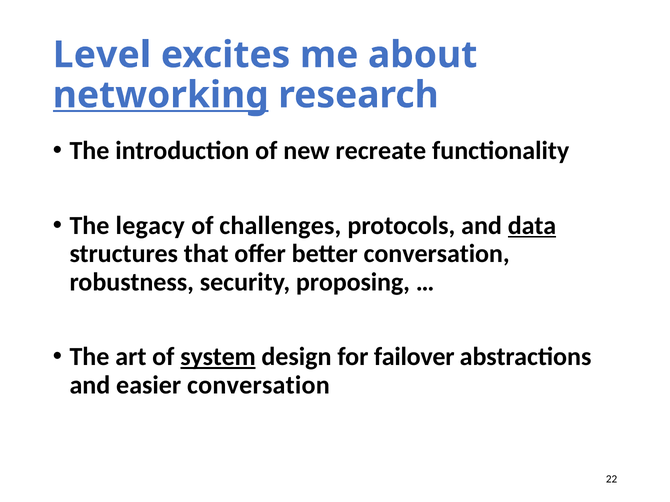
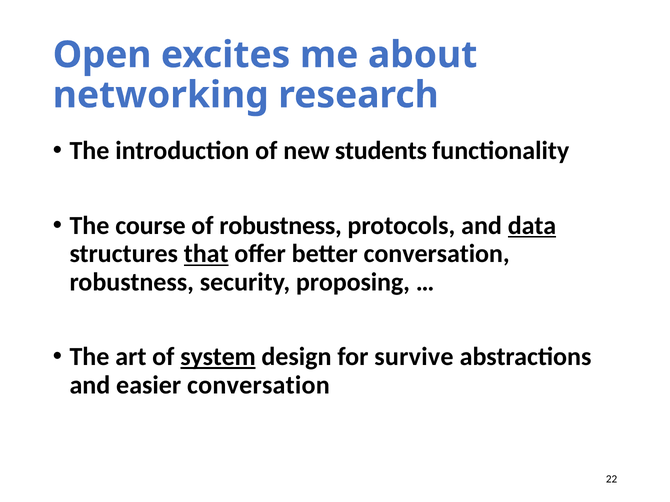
Level: Level -> Open (102, 55)
networking underline: present -> none (161, 95)
recreate: recreate -> students (381, 151)
legacy: legacy -> course (150, 226)
of challenges: challenges -> robustness (281, 226)
that underline: none -> present (206, 254)
failover: failover -> survive (414, 357)
